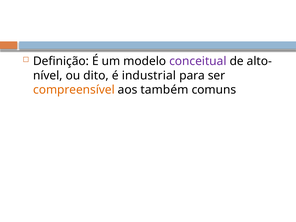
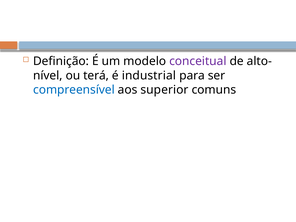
dito: dito -> terá (96, 76)
compreensível colour: orange -> blue (74, 90)
também: também -> superior (164, 90)
